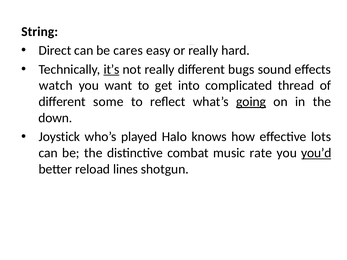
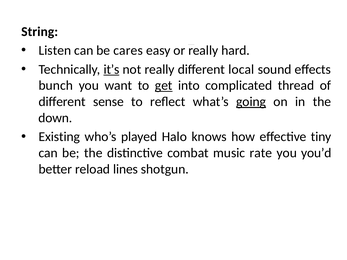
Direct: Direct -> Listen (55, 51)
bugs: bugs -> local (241, 69)
watch: watch -> bunch (56, 86)
get underline: none -> present (164, 86)
some: some -> sense (108, 102)
Joystick: Joystick -> Existing (59, 137)
lots: lots -> tiny (321, 137)
you’d underline: present -> none (316, 153)
